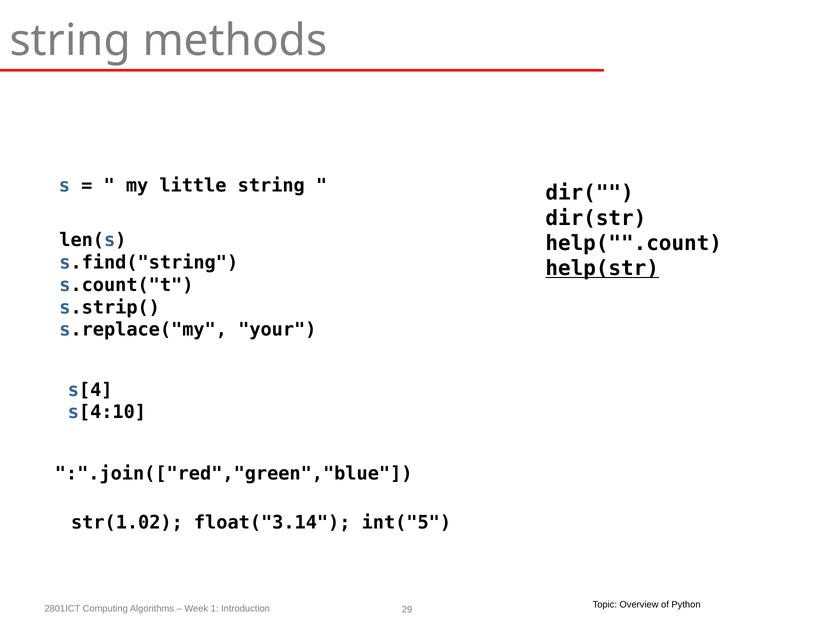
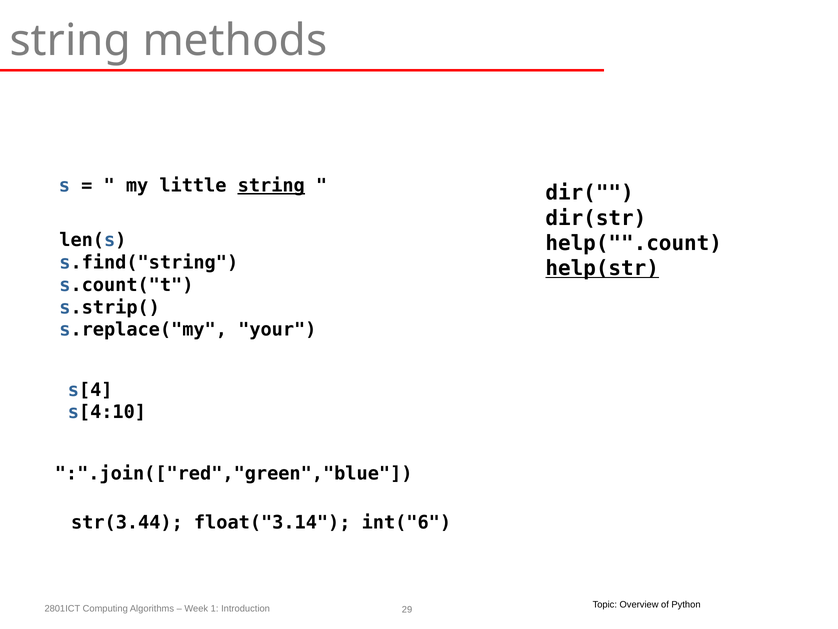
string underline: none -> present (271, 186)
str(1.02: str(1.02 -> str(3.44 (127, 522)
int("5: int("5 -> int("6 (406, 522)
